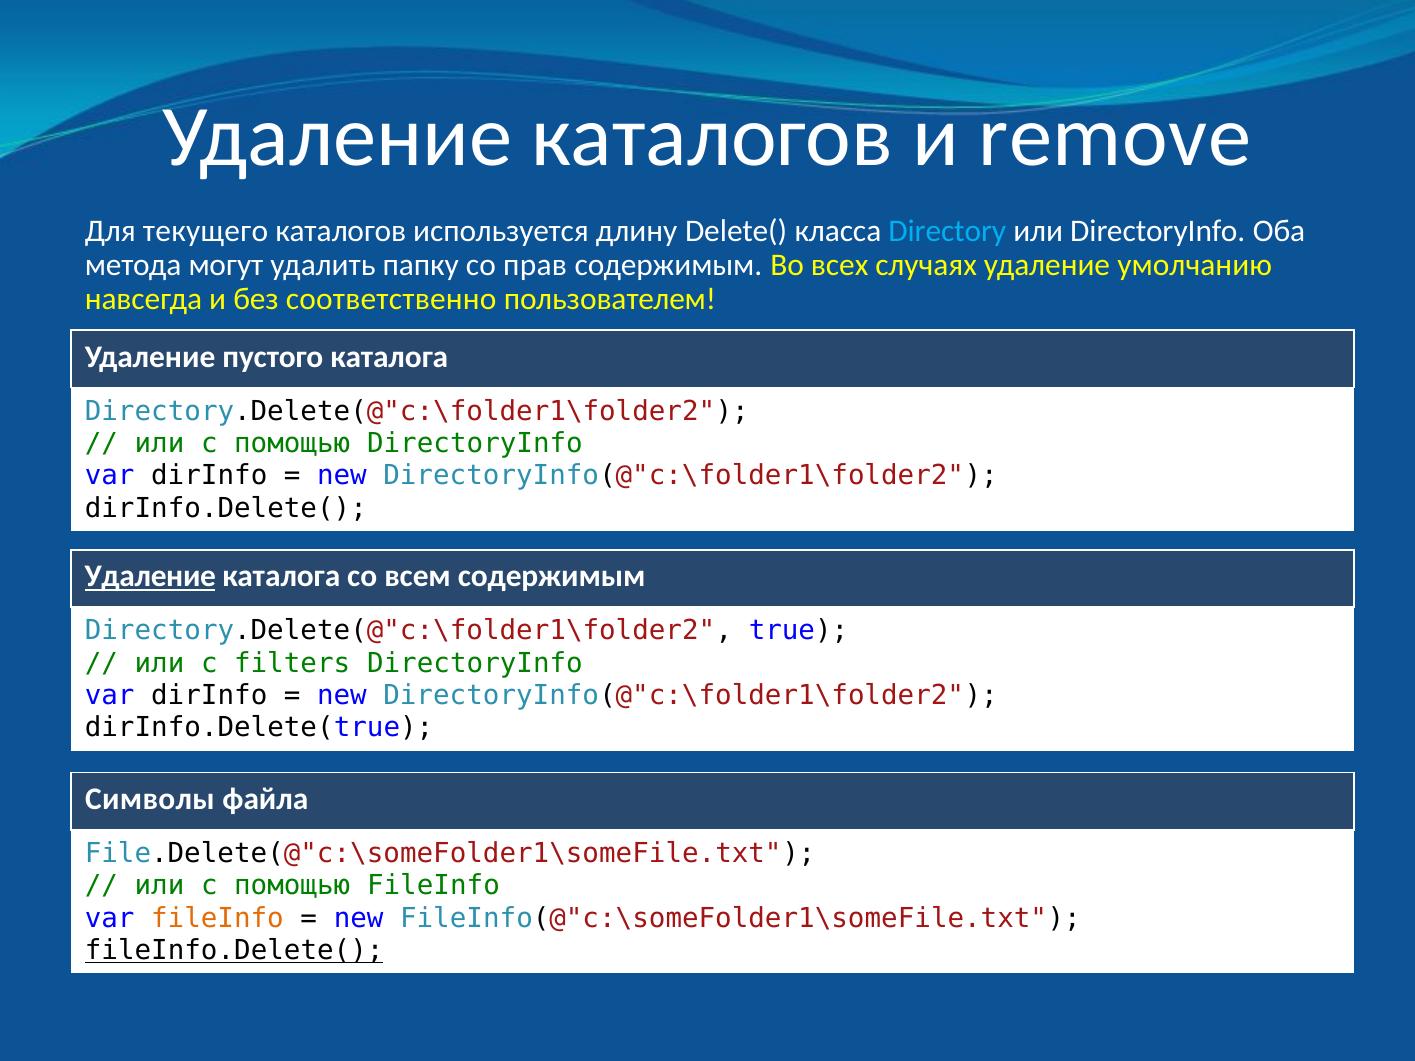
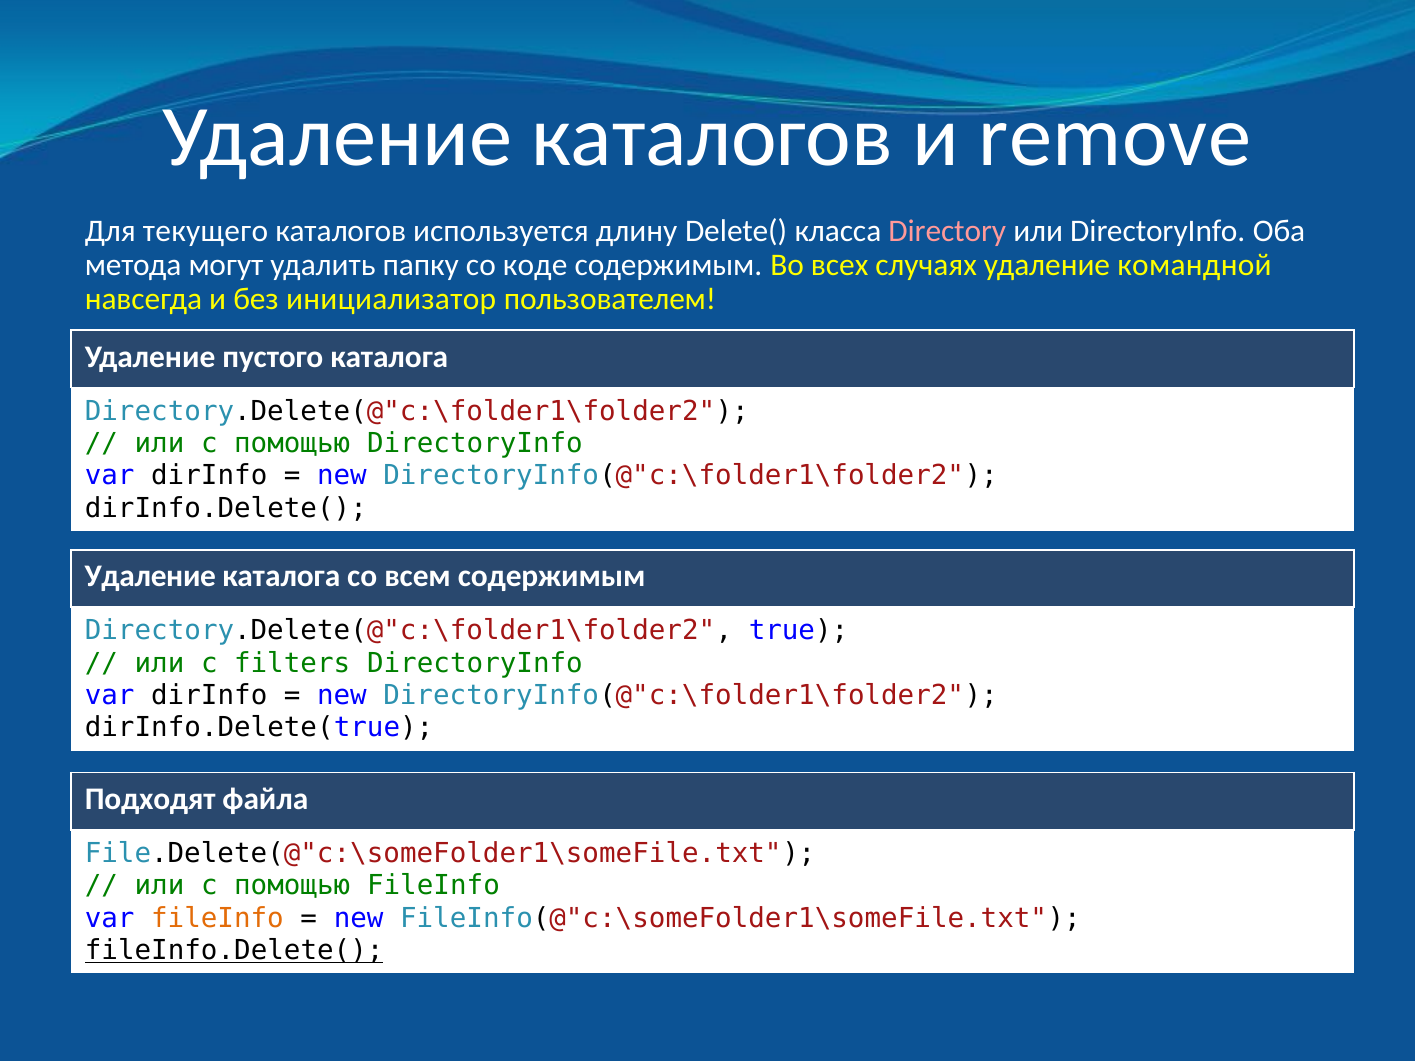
Directory colour: light blue -> pink (947, 231)
прав: прав -> коде (535, 265)
умолчанию: умолчанию -> командной (1195, 265)
соответственно: соответственно -> инициализатор (391, 299)
Удаление underline: present -> none (150, 577)
Символы: Символы -> Подходят (150, 799)
